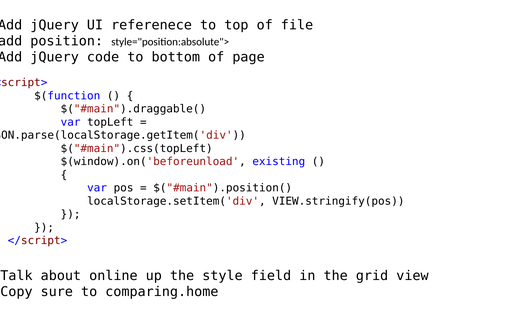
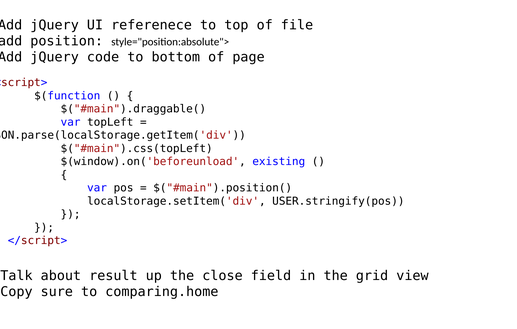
VIEW.stringify(pos: VIEW.stringify(pos -> USER.stringify(pos (338, 201)
online: online -> result (113, 276)
style: style -> close (223, 276)
